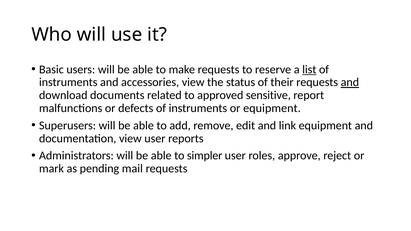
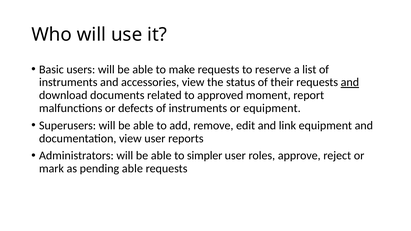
list underline: present -> none (309, 69)
sensitive: sensitive -> moment (268, 95)
pending mail: mail -> able (132, 169)
